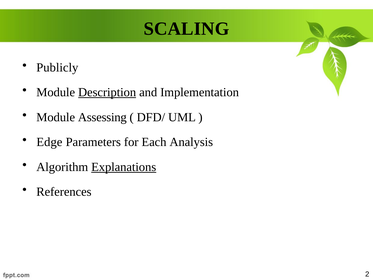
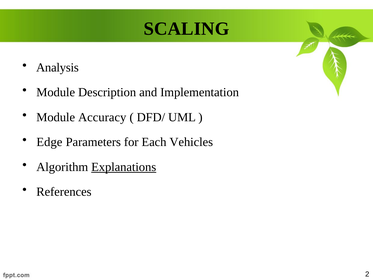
Publicly: Publicly -> Analysis (57, 67)
Description underline: present -> none (107, 92)
Assessing: Assessing -> Accuracy (102, 117)
Analysis: Analysis -> Vehicles (191, 142)
